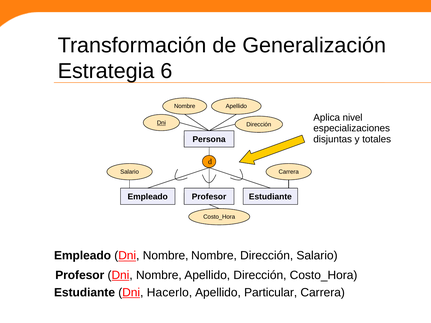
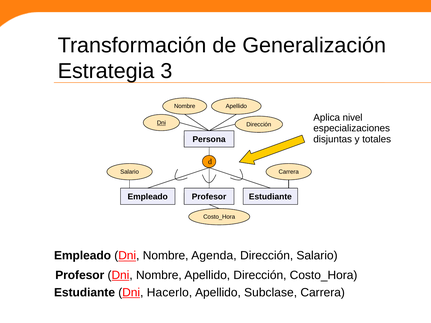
6: 6 -> 3 (167, 71)
Nombre Nombre: Nombre -> Agenda (214, 256)
Particular: Particular -> Subclase (271, 293)
